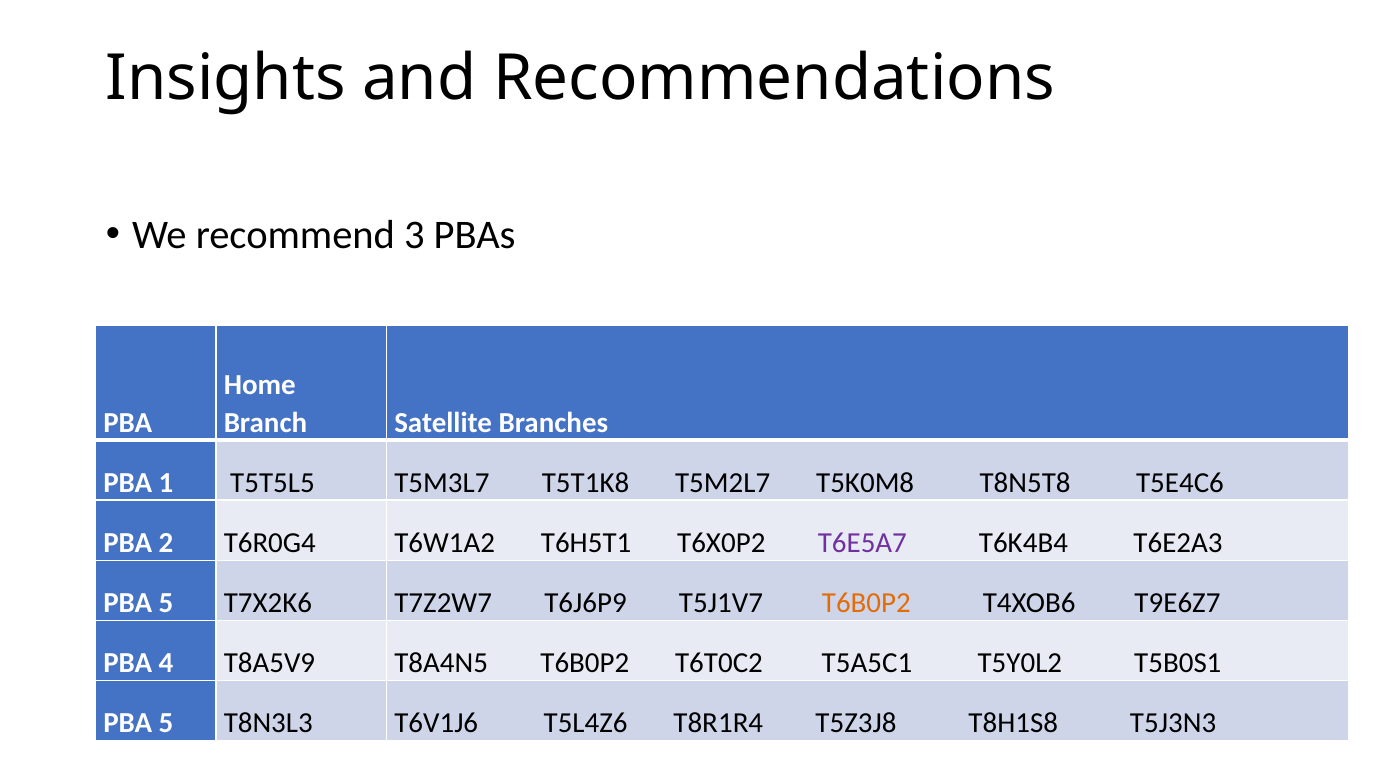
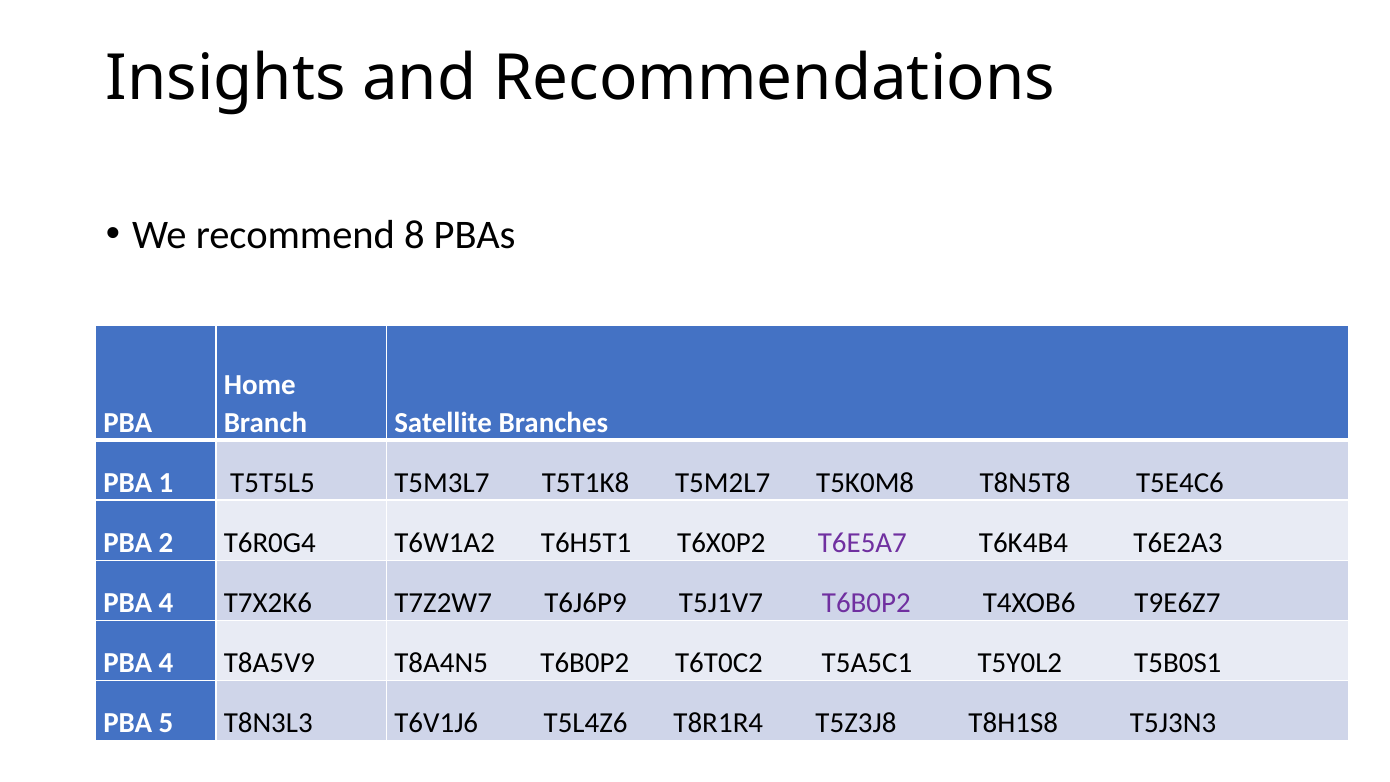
3: 3 -> 8 (414, 235)
5: 5 -> 4 (166, 603)
T6B0P2 colour: orange -> purple (866, 603)
